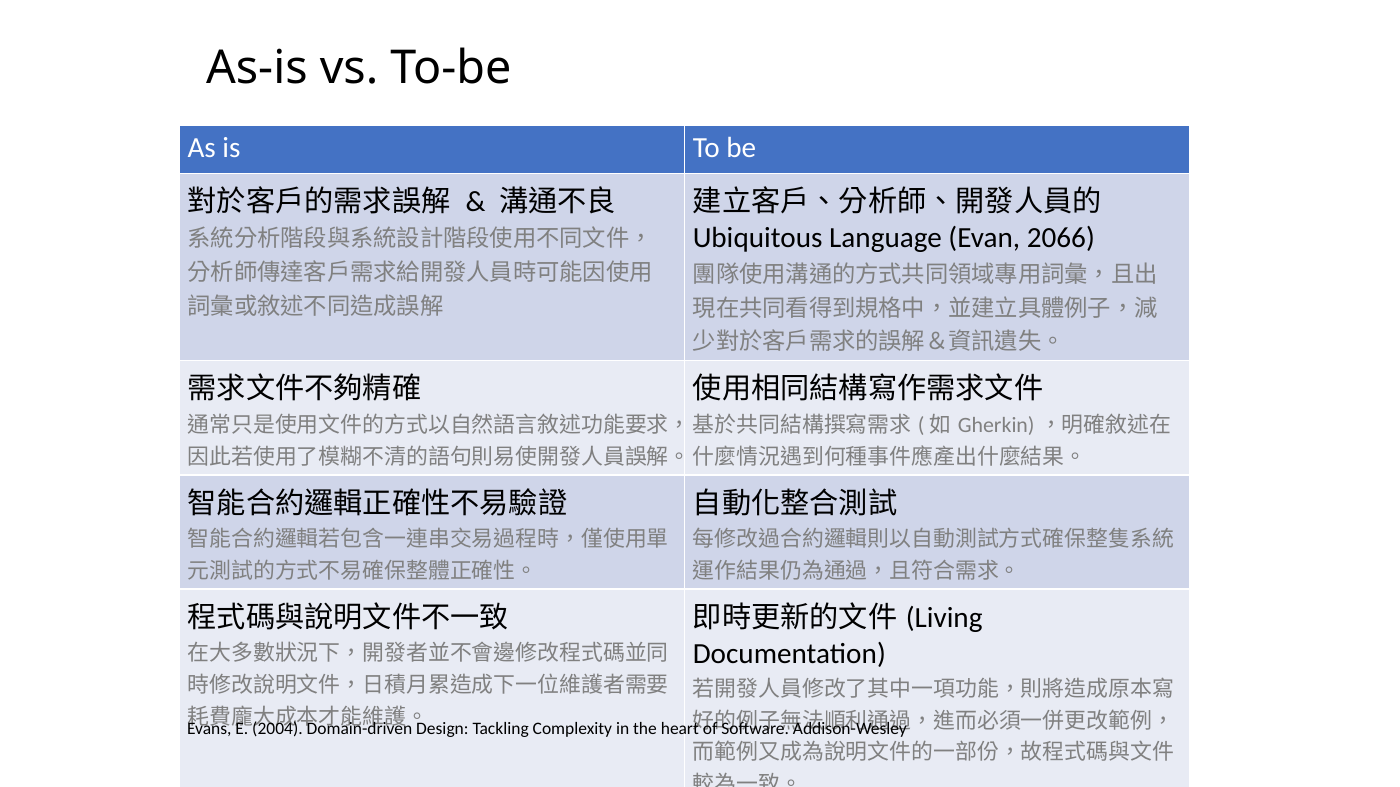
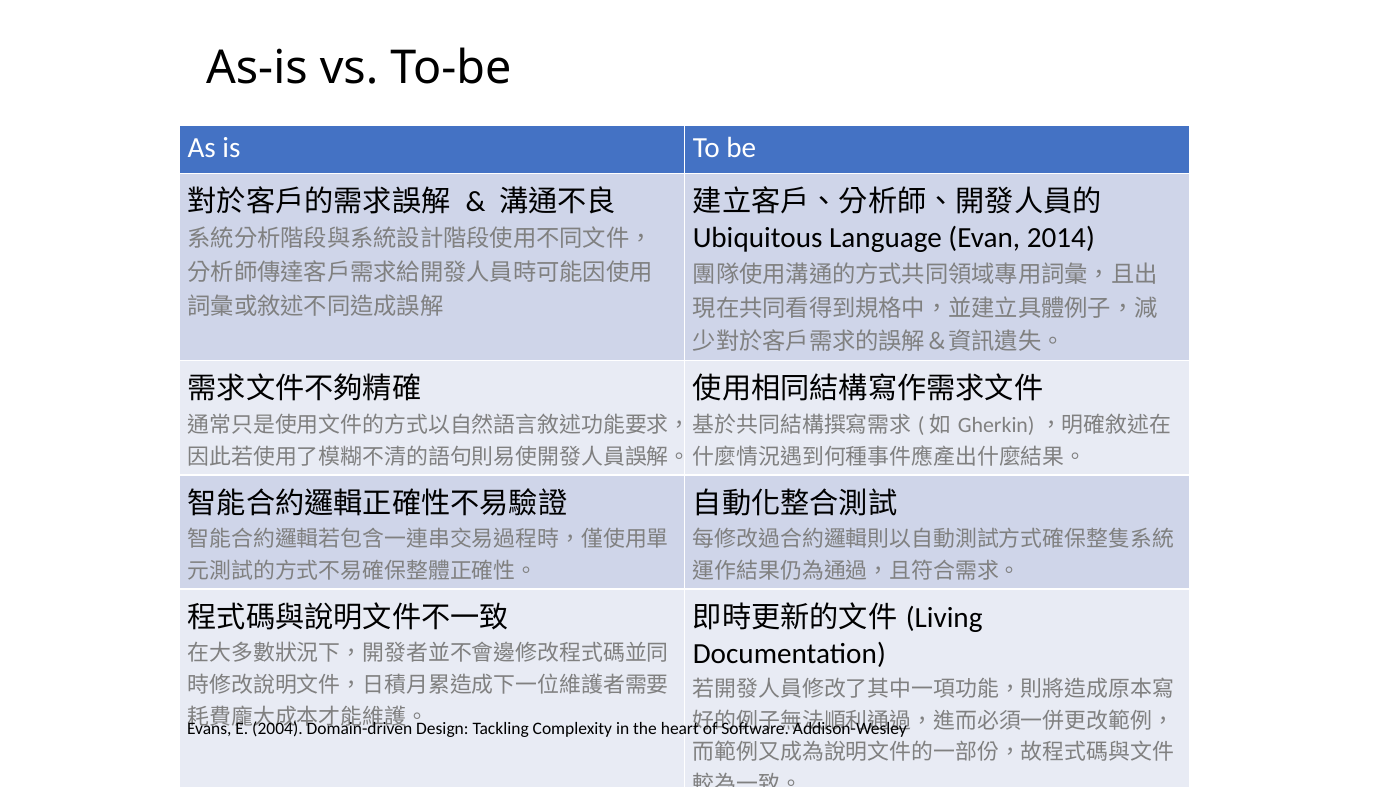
2066: 2066 -> 2014 (1061, 238)
